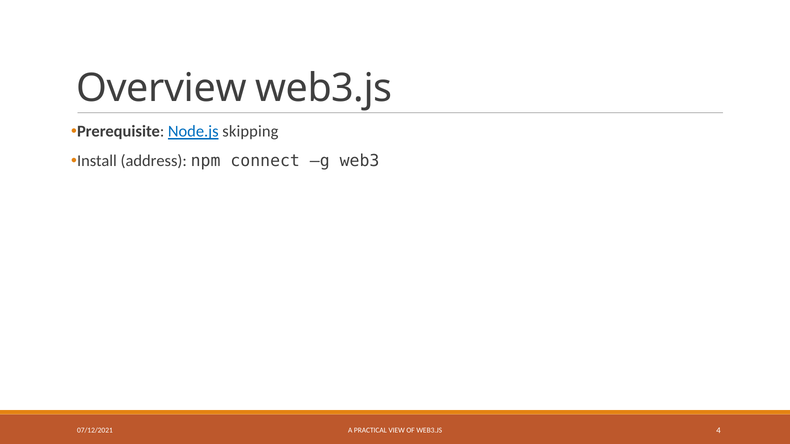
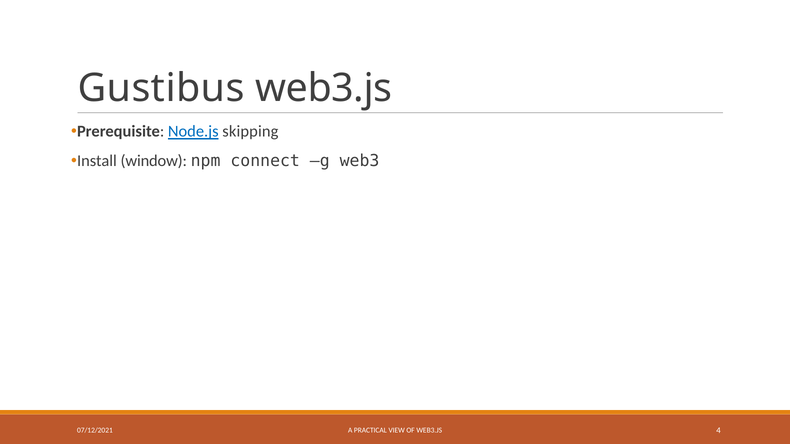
Overview: Overview -> Gustibus (161, 89)
address: address -> window (154, 161)
